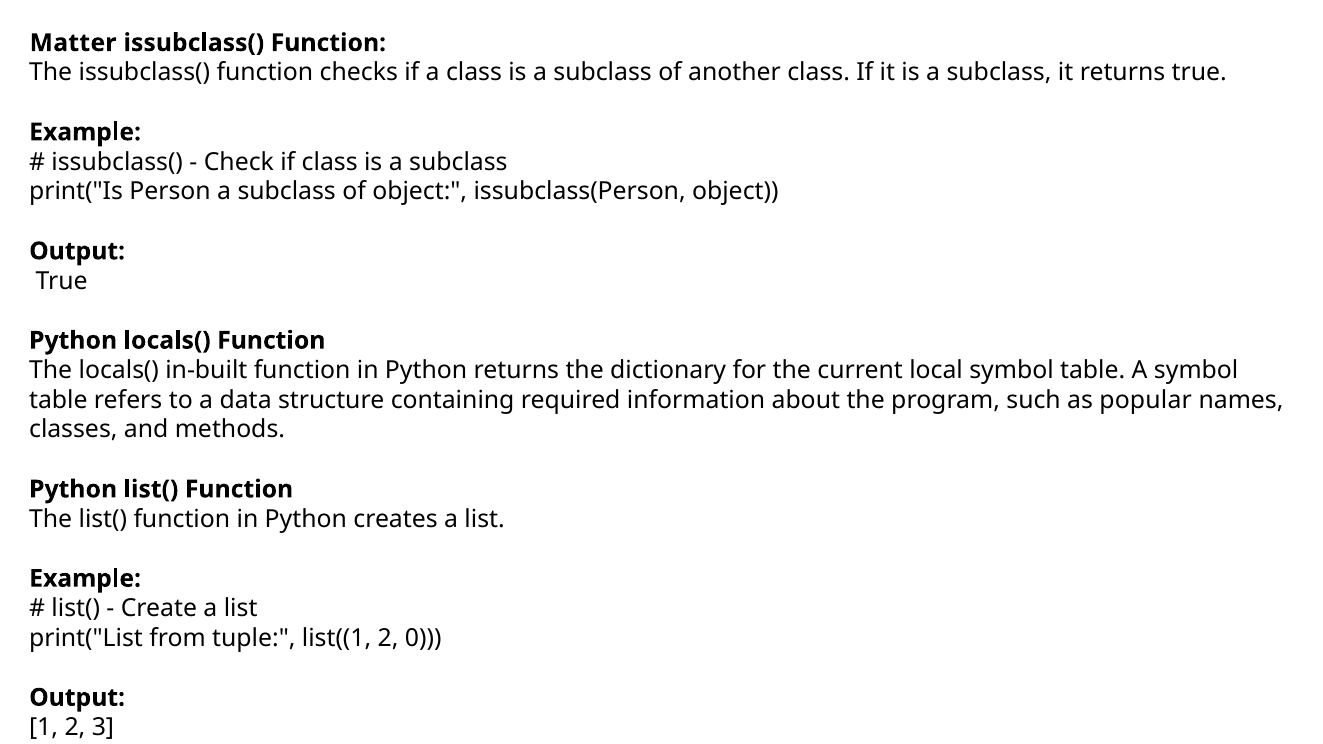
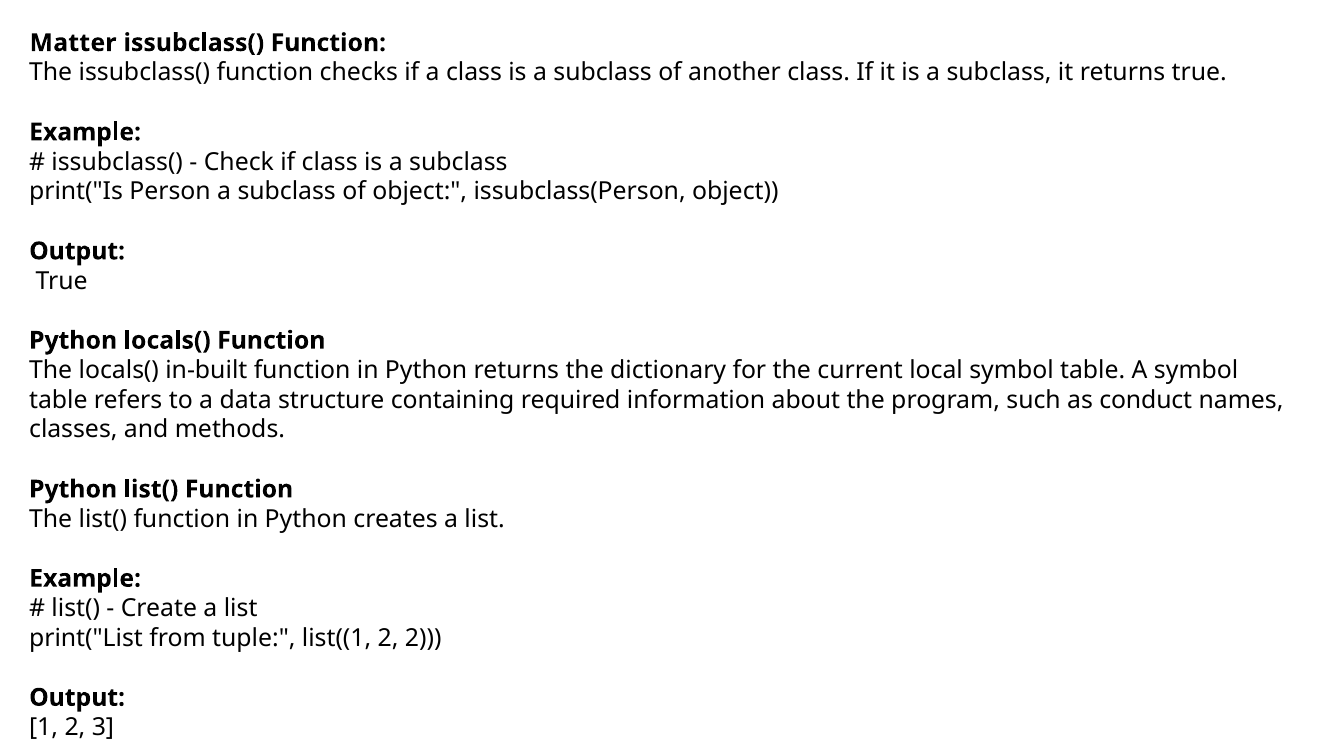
popular: popular -> conduct (1146, 400)
2 0: 0 -> 2 (423, 638)
